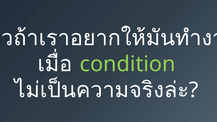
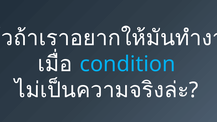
condition colour: light green -> light blue (128, 64)
